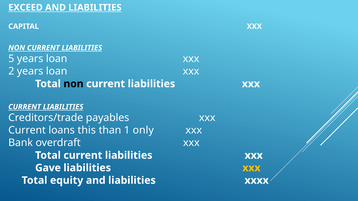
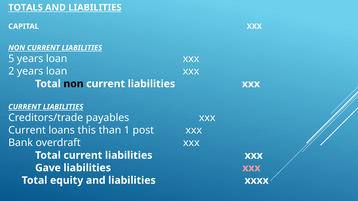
EXCEED: EXCEED -> TOTALS (26, 8)
only: only -> post (143, 131)
xxx colour: yellow -> pink (251, 168)
